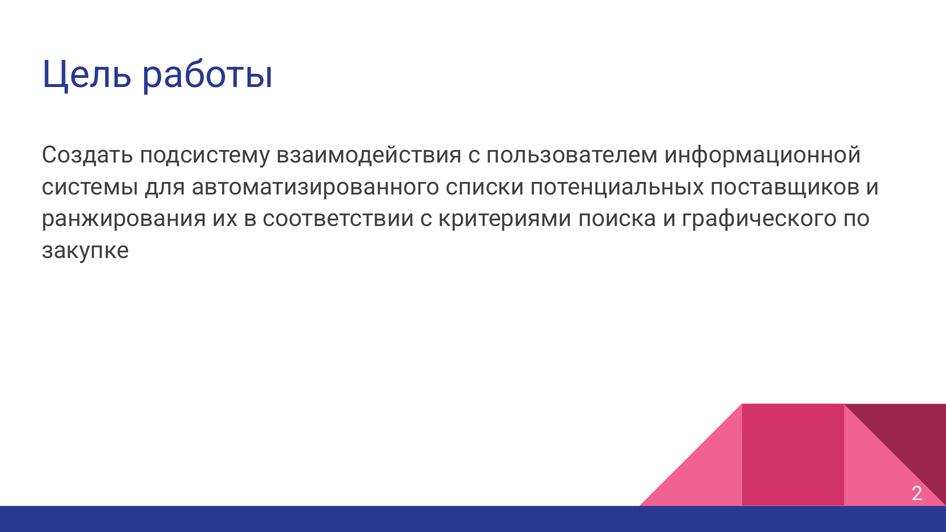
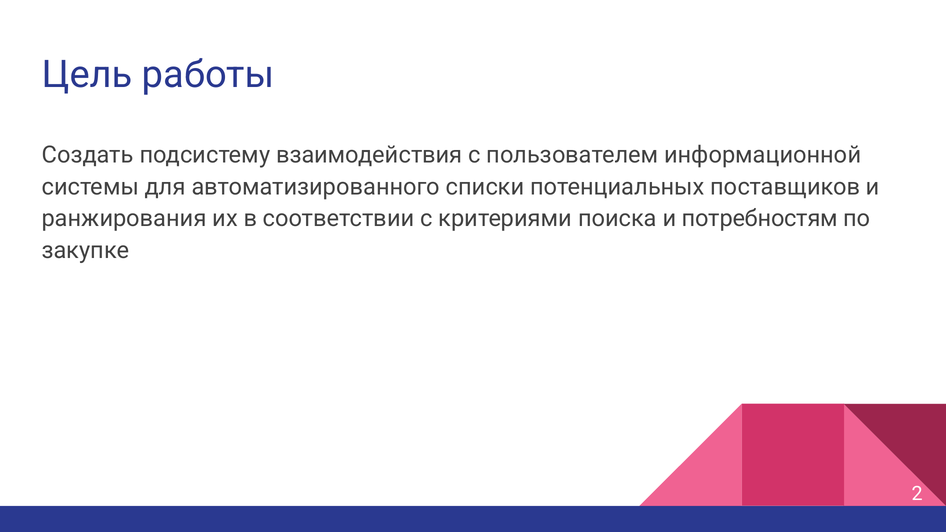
графического: графического -> потребностям (760, 219)
